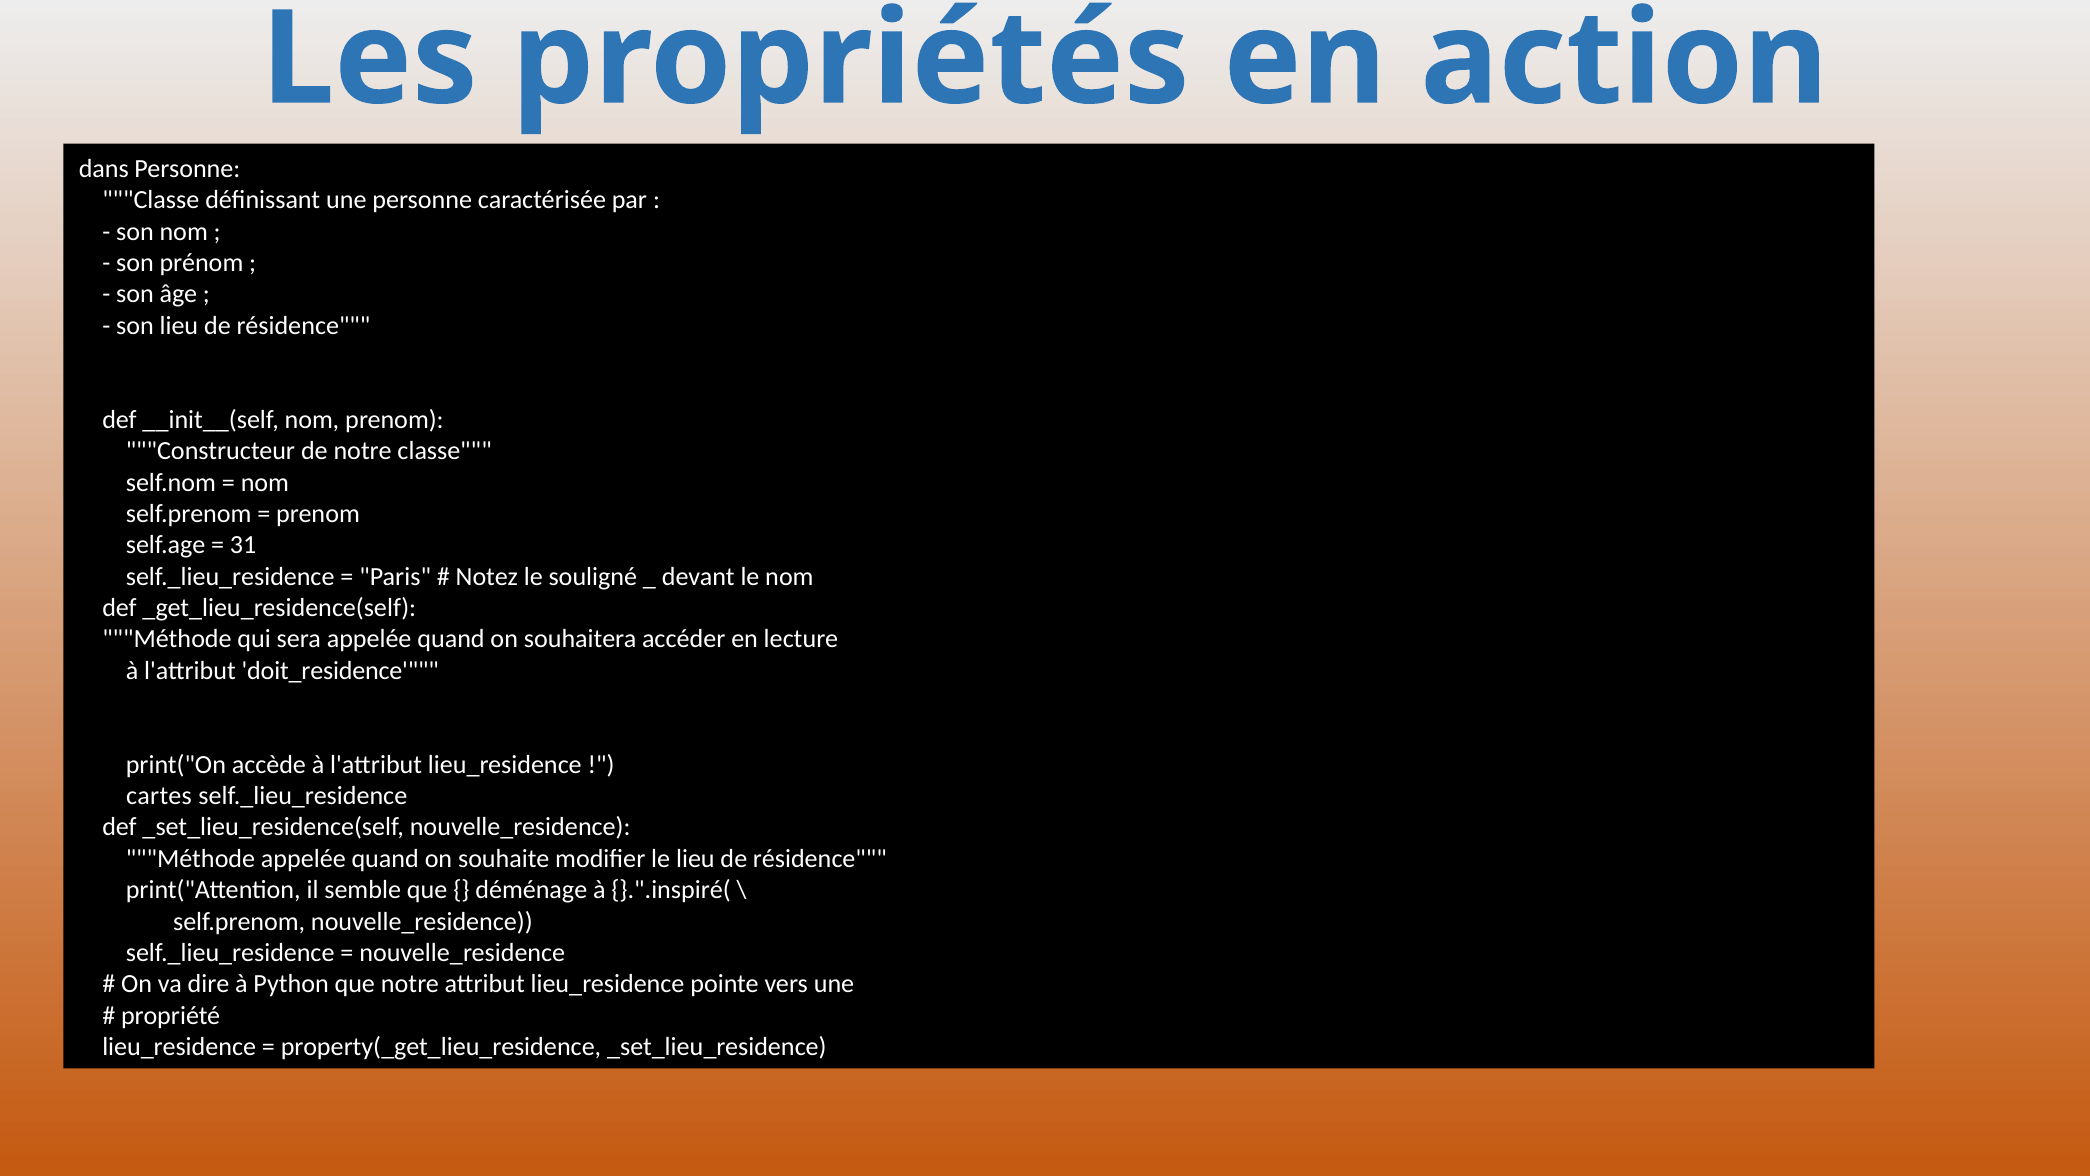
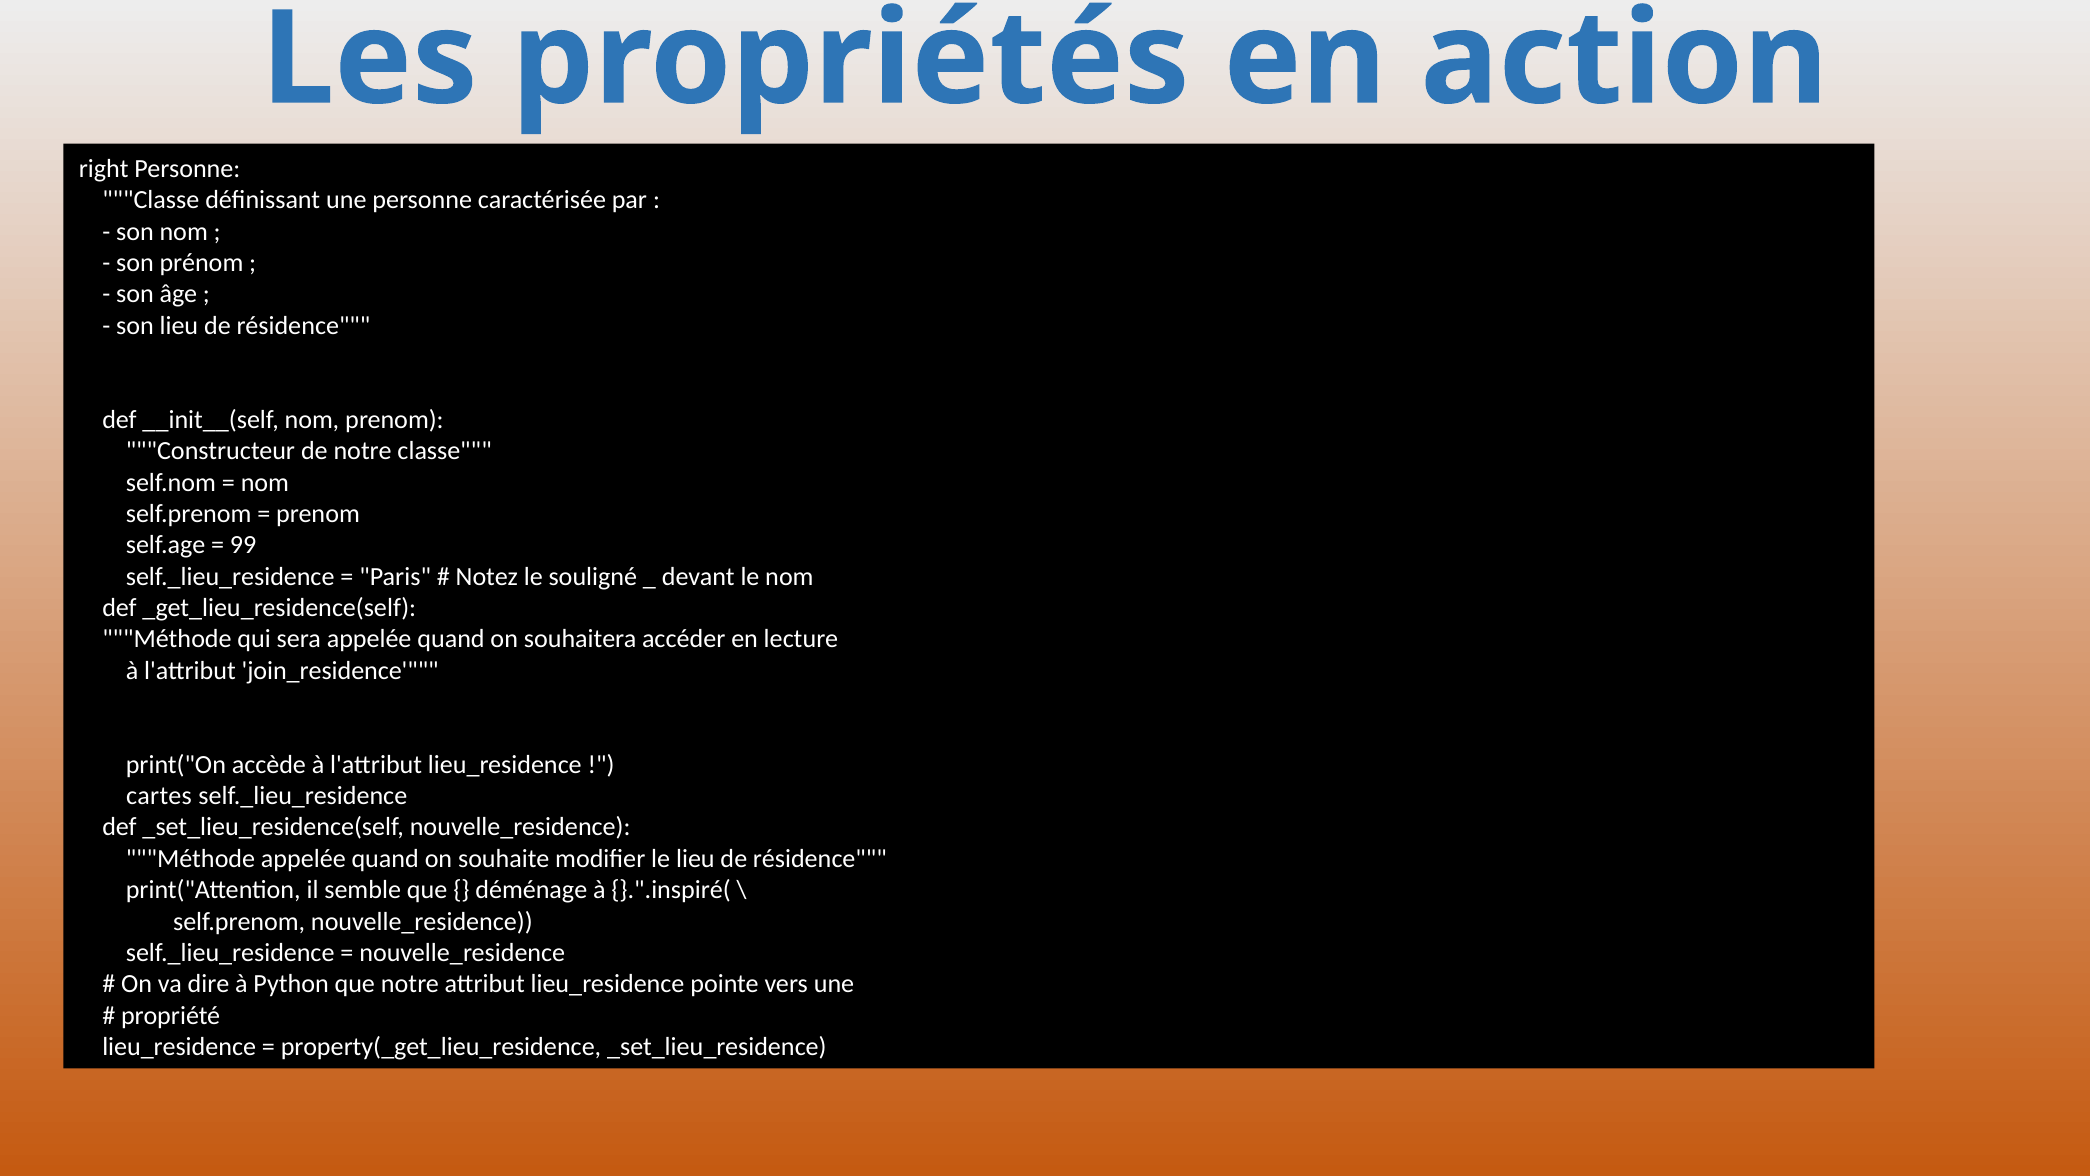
dans: dans -> right (104, 169)
31: 31 -> 99 (243, 545)
doit_residence: doit_residence -> join_residence (340, 670)
